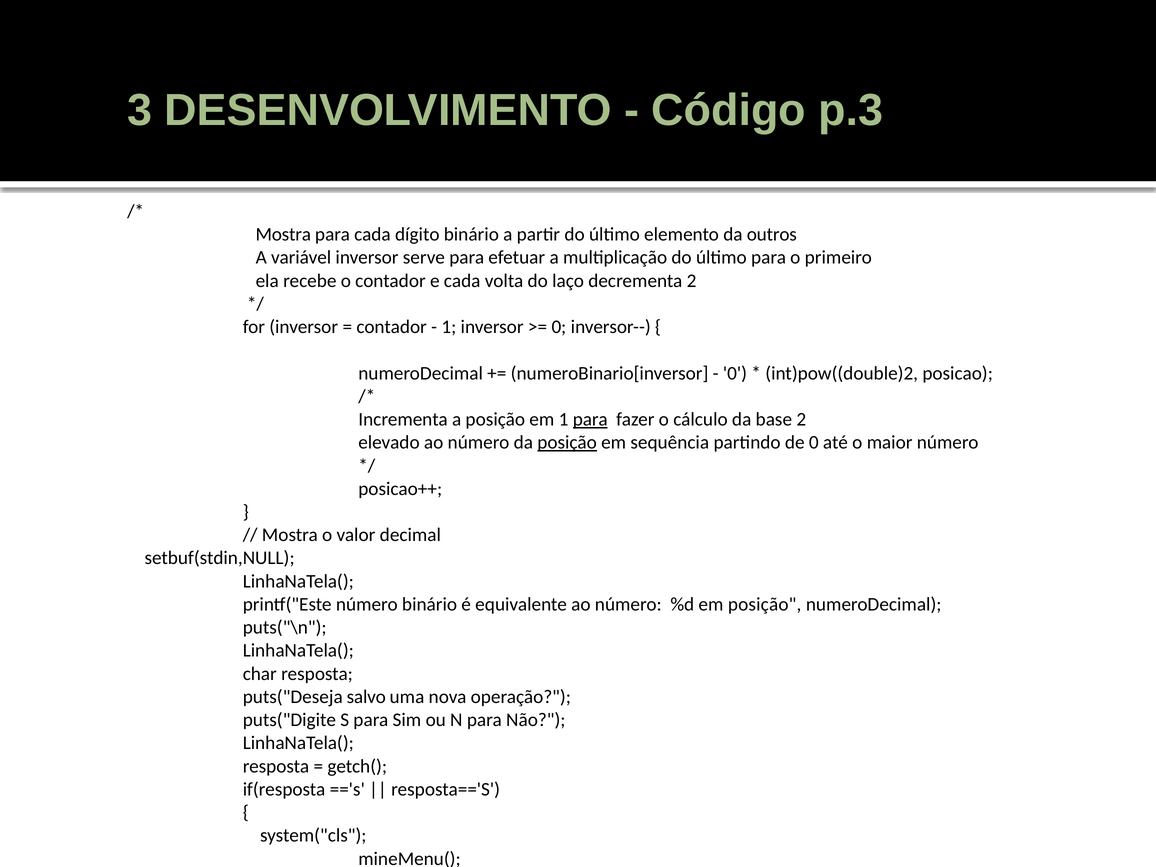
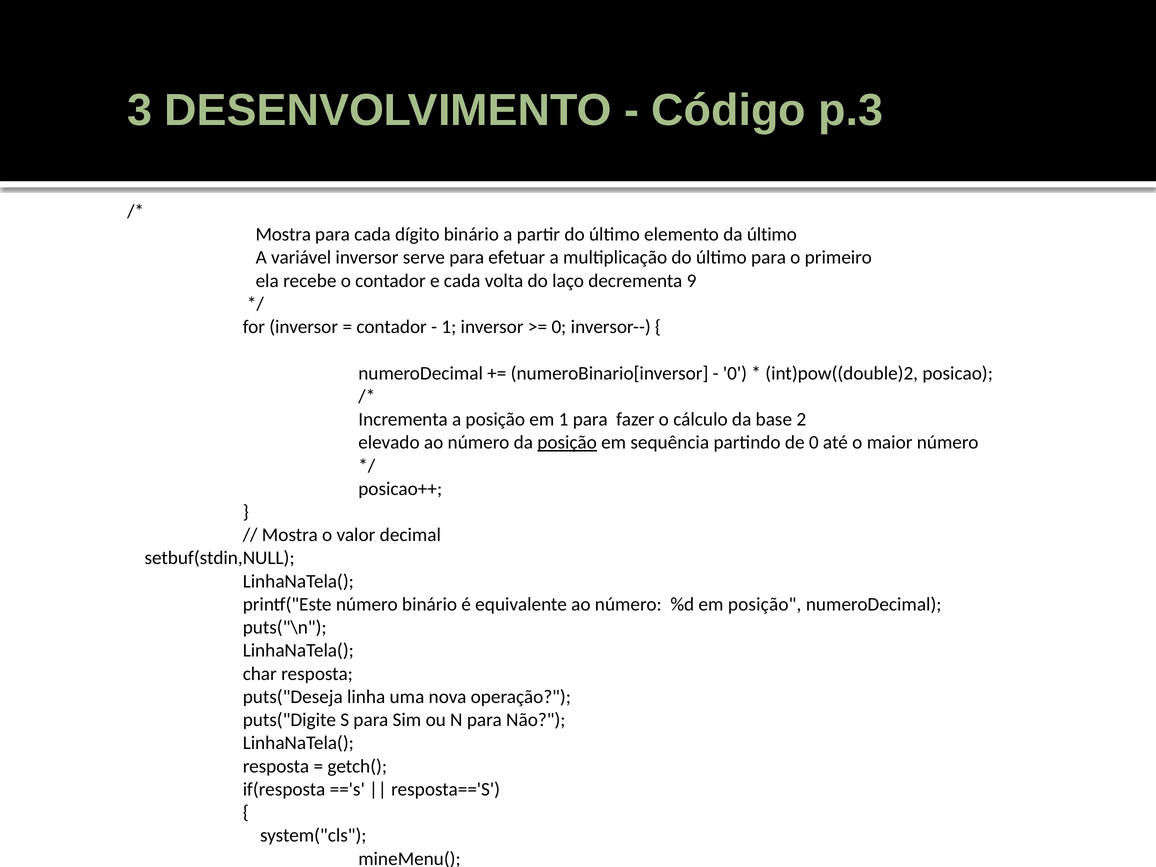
da outros: outros -> último (772, 234)
decrementa 2: 2 -> 9 (692, 281)
para underline: present -> none (590, 419)
salvo: salvo -> linha (366, 697)
